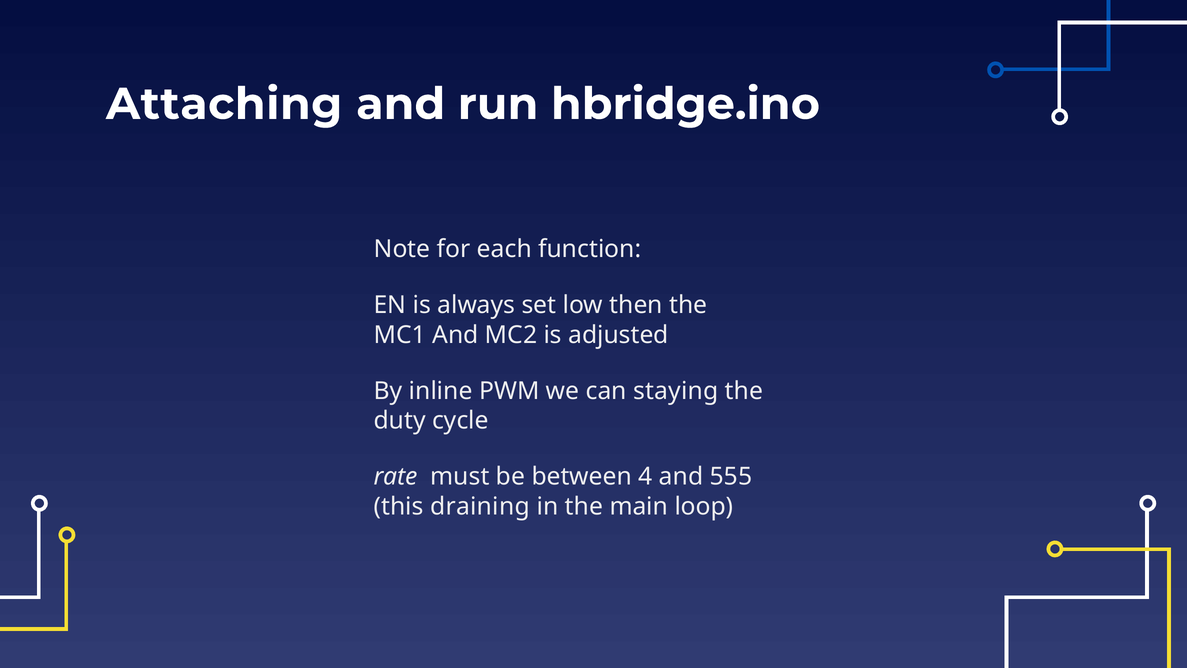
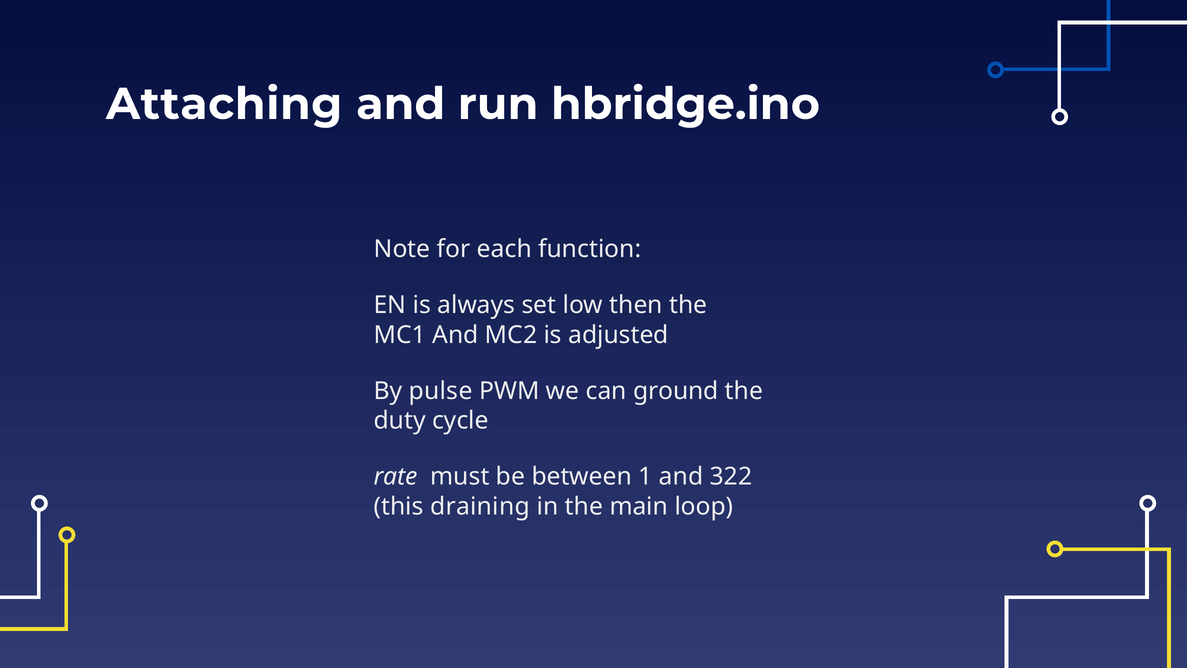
inline: inline -> pulse (441, 391)
staying: staying -> ground (676, 391)
4: 4 -> 1 (645, 476)
555: 555 -> 322 (731, 476)
